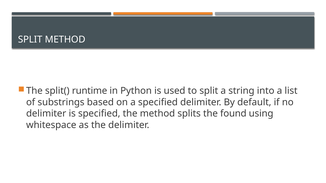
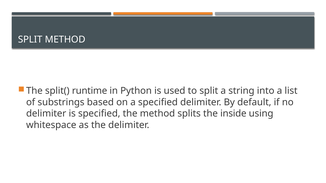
found: found -> inside (233, 114)
